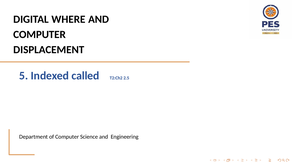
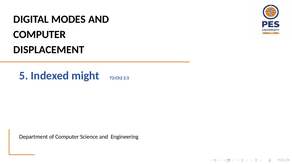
WHERE: WHERE -> MODES (69, 19)
called: called -> might (85, 76)
